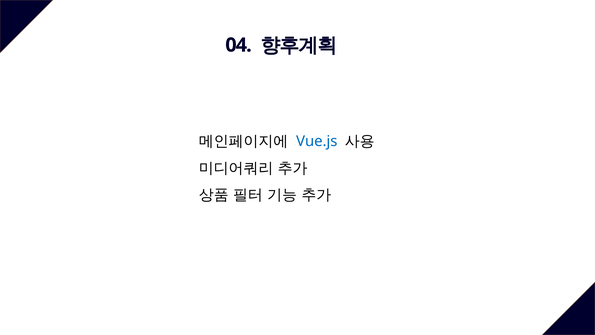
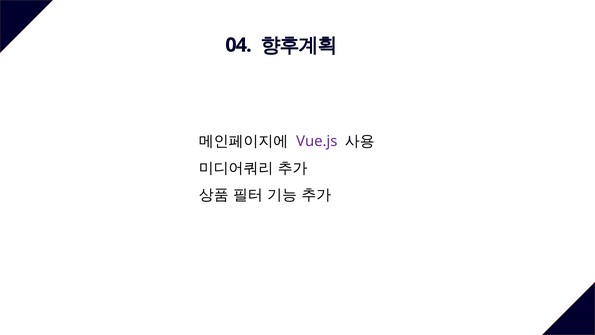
Vue.js colour: blue -> purple (317, 141)
